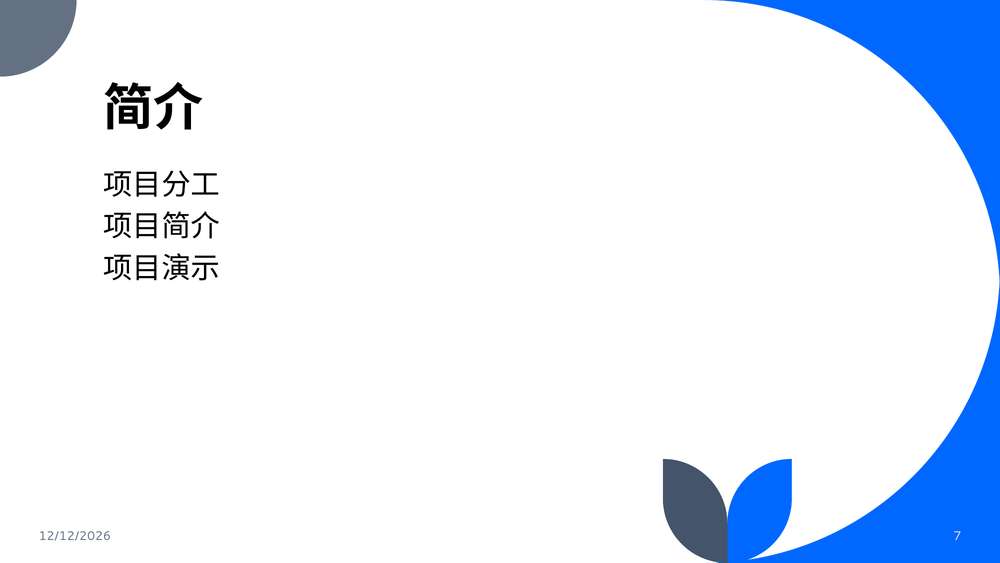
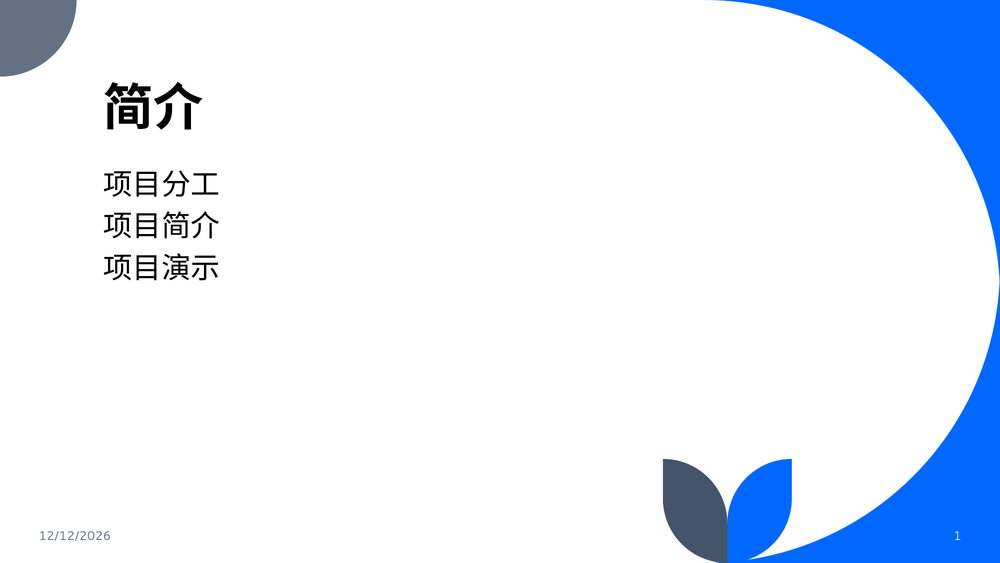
7: 7 -> 1 (957, 536)
